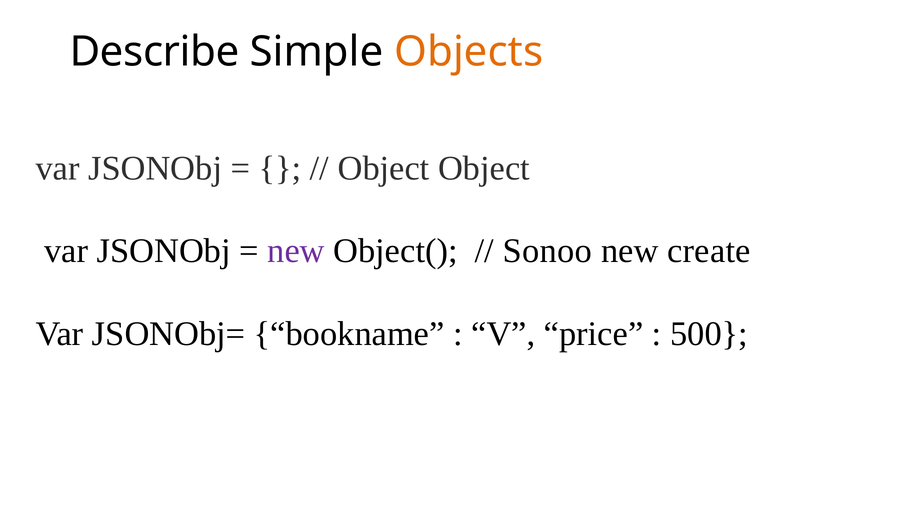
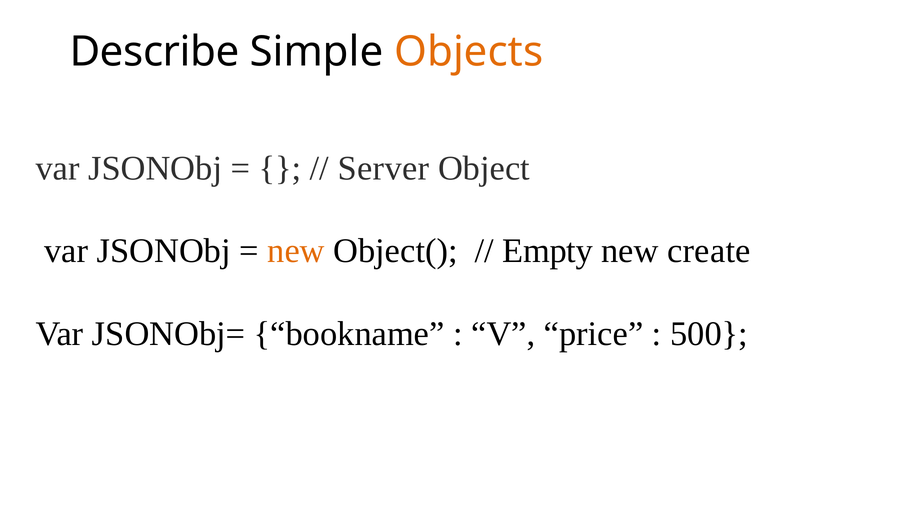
Object: Object -> Server (383, 168)
new colour: purple -> orange (296, 251)
Sonoo: Sonoo -> Empty (548, 251)
